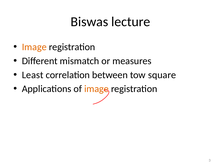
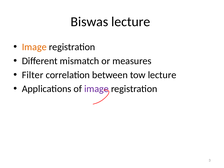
Least: Least -> Filter (33, 75)
tow square: square -> lecture (162, 75)
image colour: orange -> purple (96, 89)
